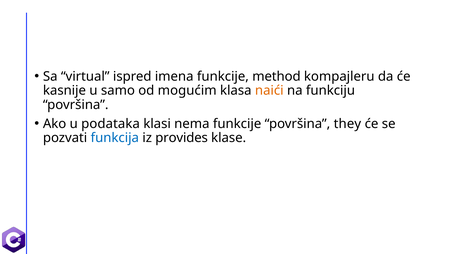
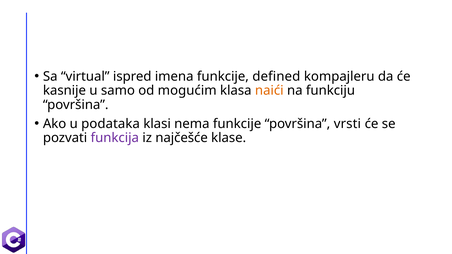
method: method -> defined (276, 76)
they: they -> vrsti (347, 124)
funkcija colour: blue -> purple (115, 138)
provides: provides -> najčešće (182, 138)
